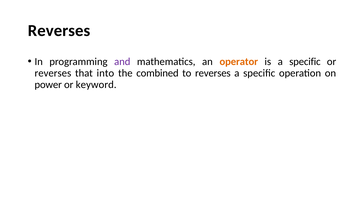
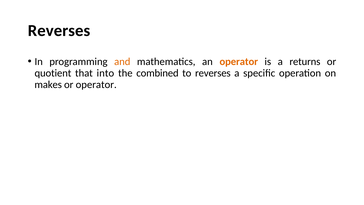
and colour: purple -> orange (122, 62)
is a specific: specific -> returns (305, 62)
reverses: reverses -> quotient (53, 73)
power: power -> makes (48, 84)
or keyword: keyword -> operator (96, 84)
